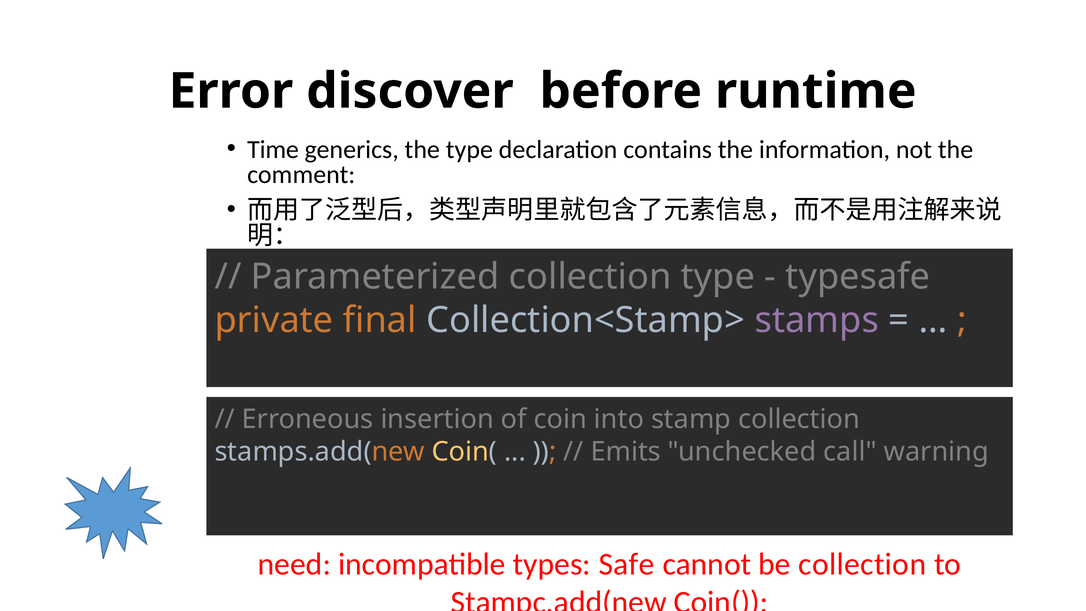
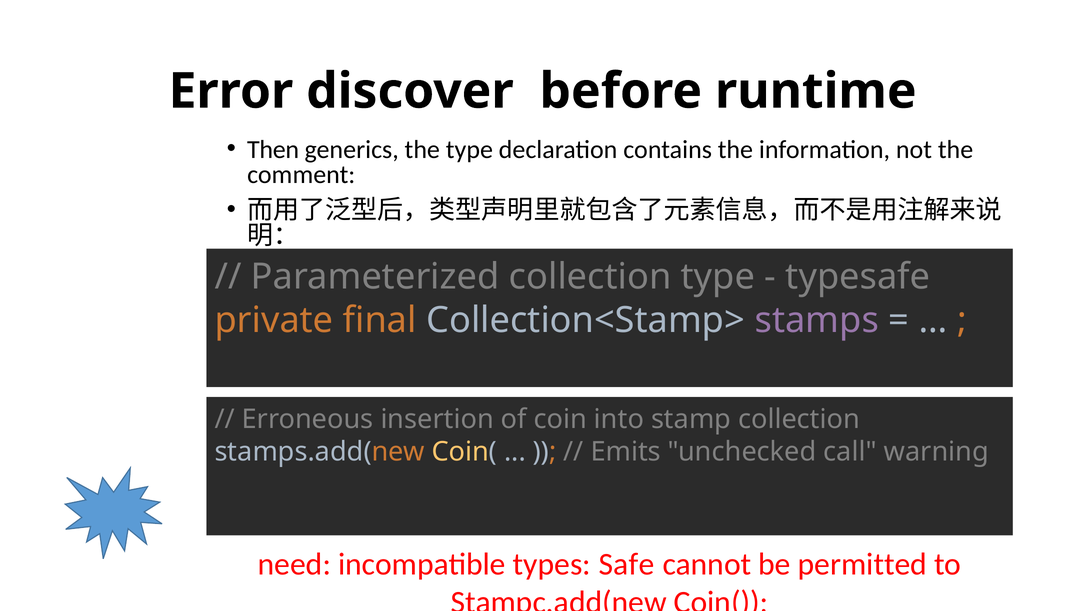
Time: Time -> Then (273, 150)
be collection: collection -> permitted (862, 564)
